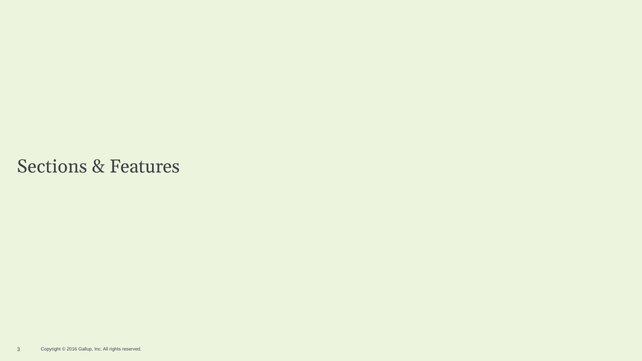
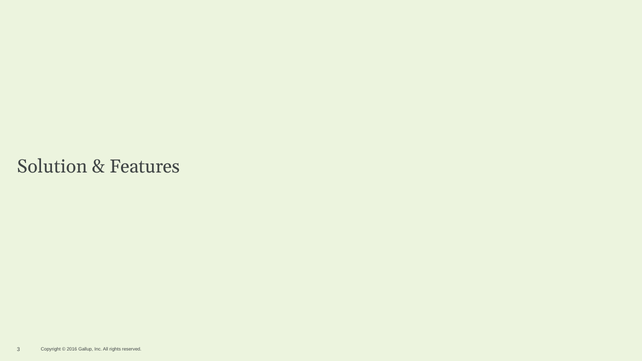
Sections: Sections -> Solution (52, 167)
